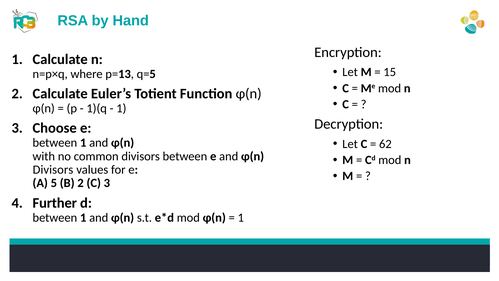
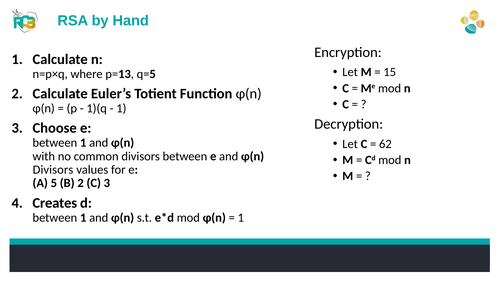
Further: Further -> Creates (55, 203)
